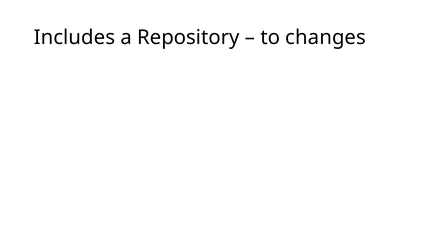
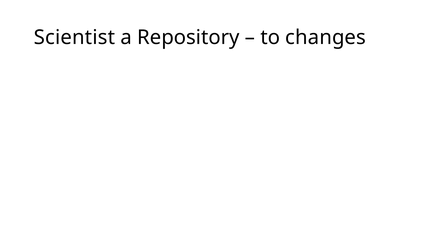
Includes: Includes -> Scientist (74, 37)
